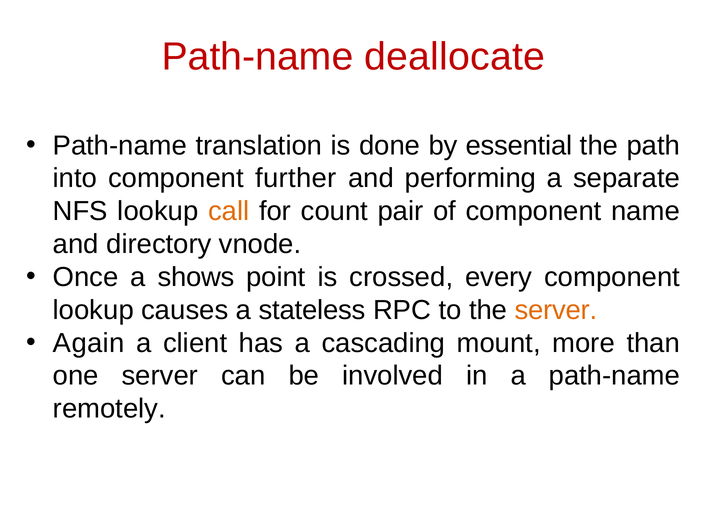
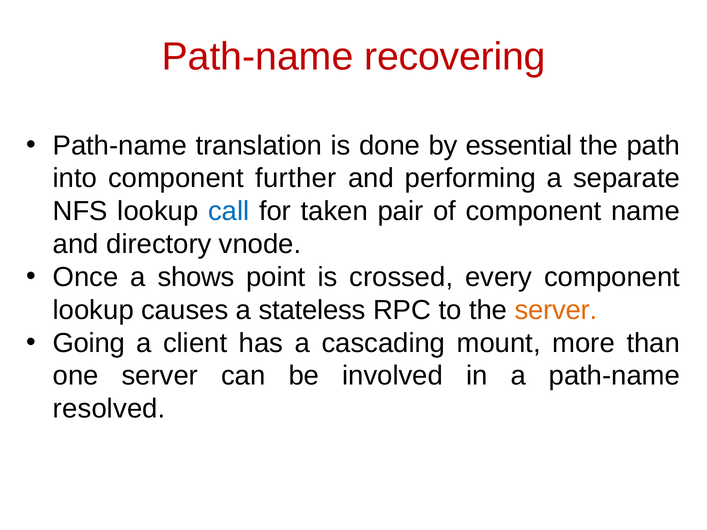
deallocate: deallocate -> recovering (455, 57)
call colour: orange -> blue (229, 211)
count: count -> taken (334, 211)
Again: Again -> Going (89, 343)
remotely: remotely -> resolved (109, 409)
